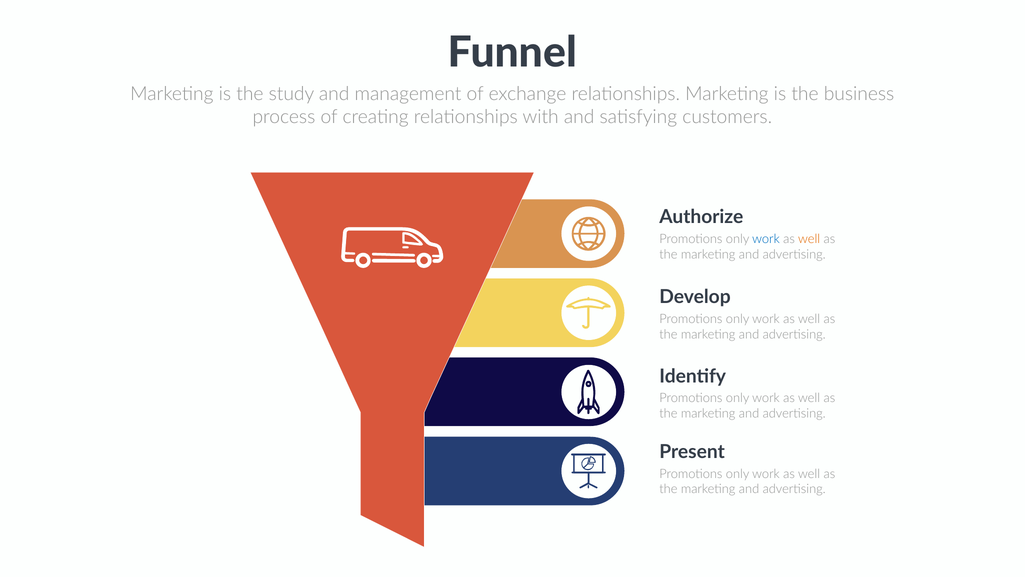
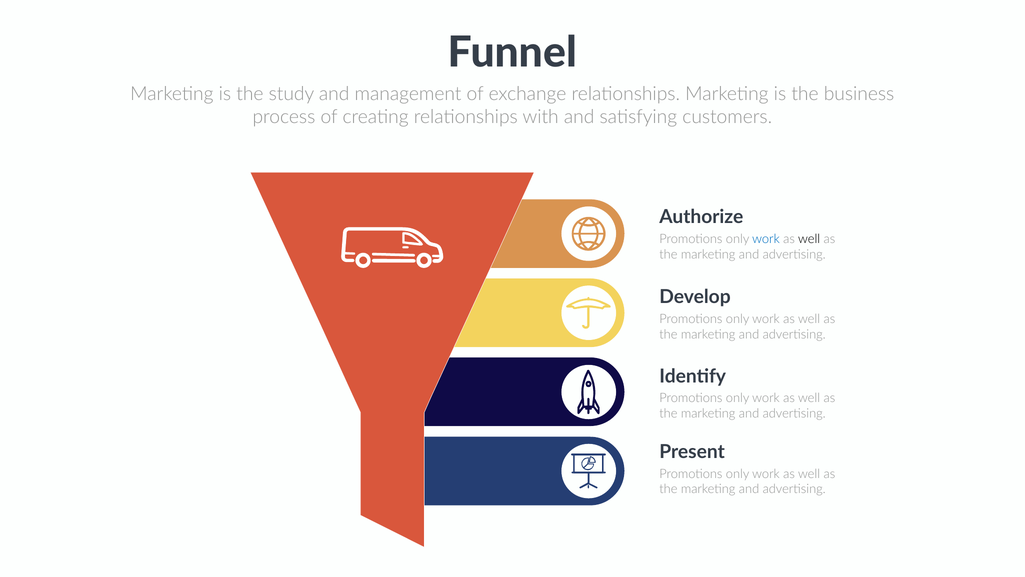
well colour: orange -> black (809, 239)
